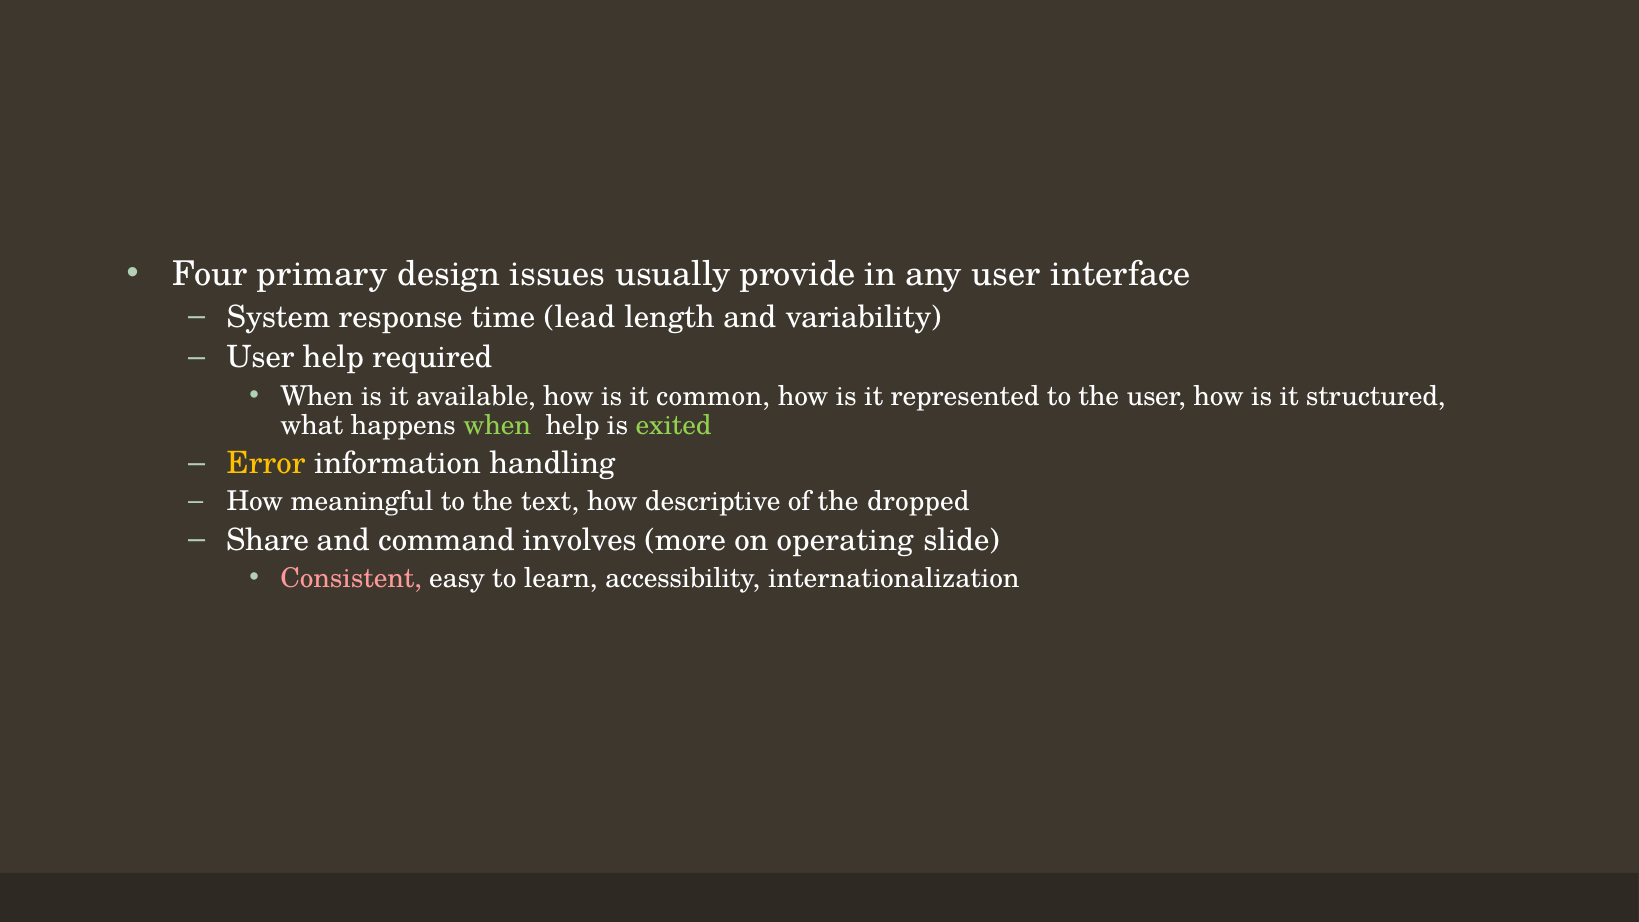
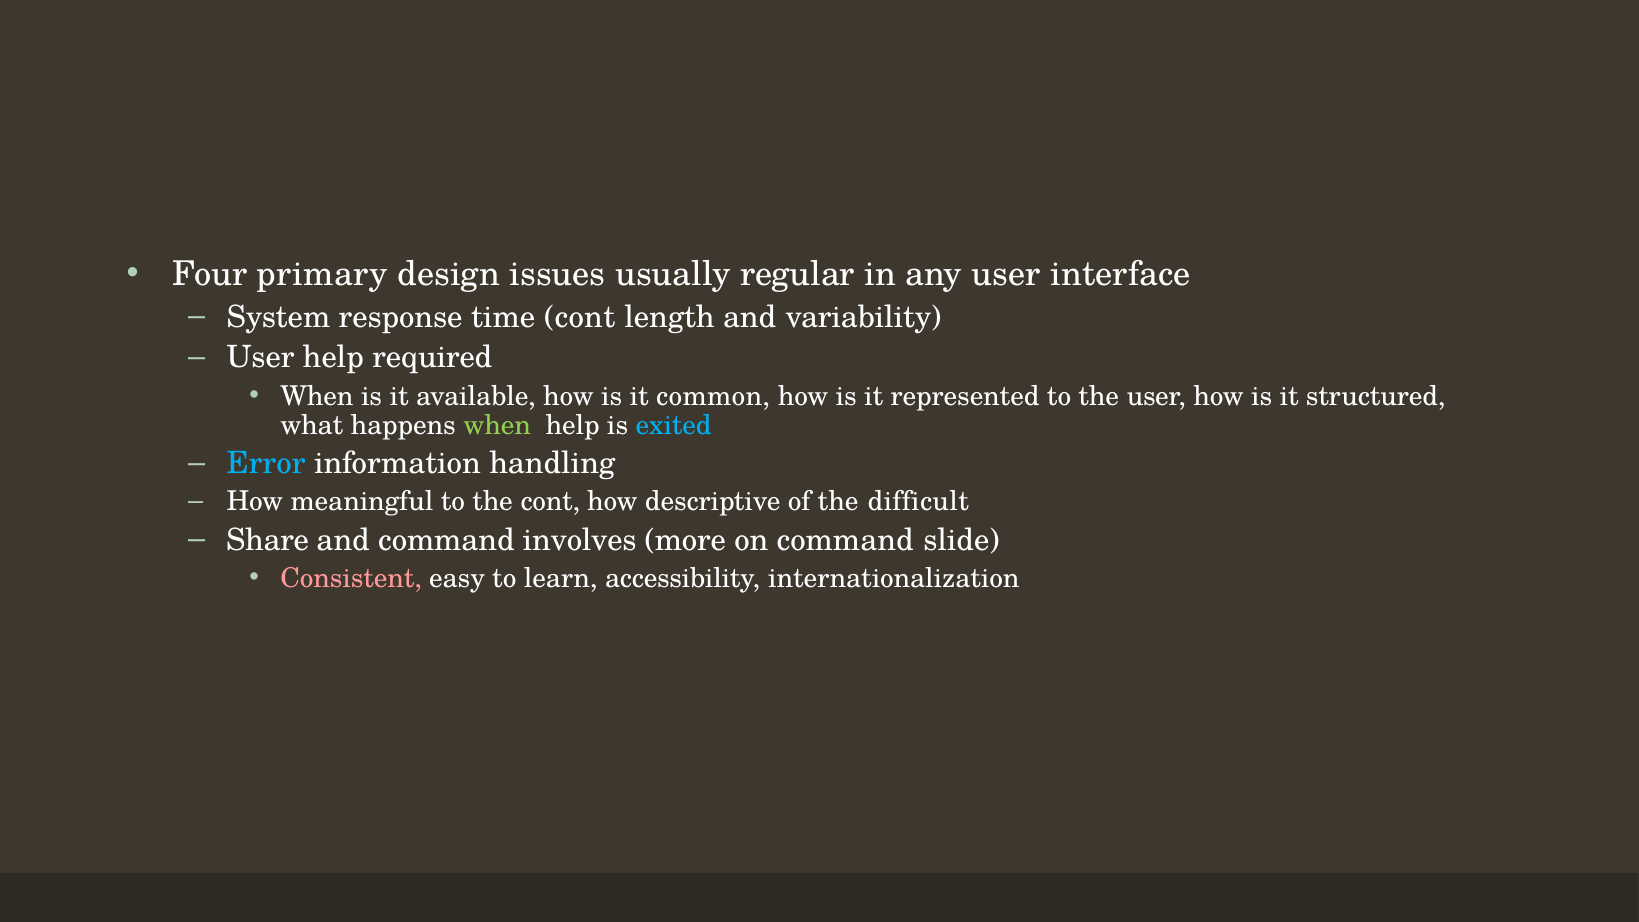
provide: provide -> regular (798, 274)
time lead: lead -> cont (580, 317)
exited colour: light green -> light blue (674, 425)
Error colour: yellow -> light blue (266, 464)
the text: text -> cont (550, 502)
dropped: dropped -> difficult (918, 502)
on operating: operating -> command (845, 540)
